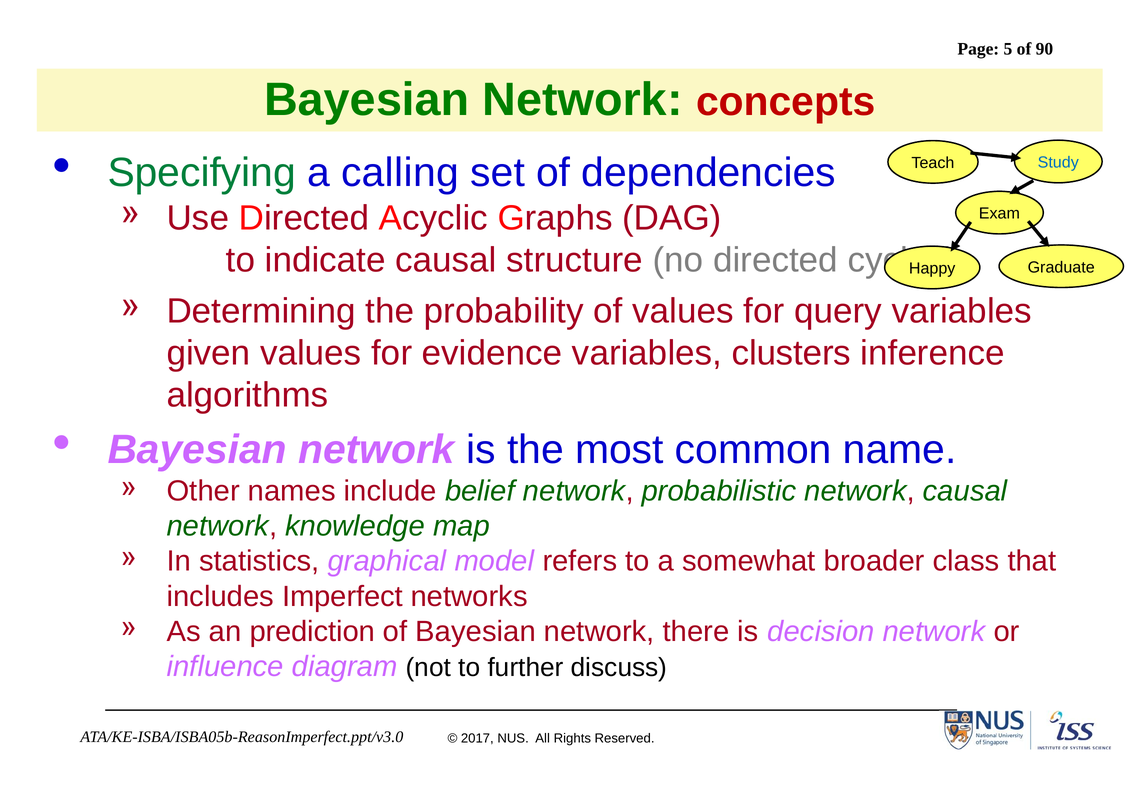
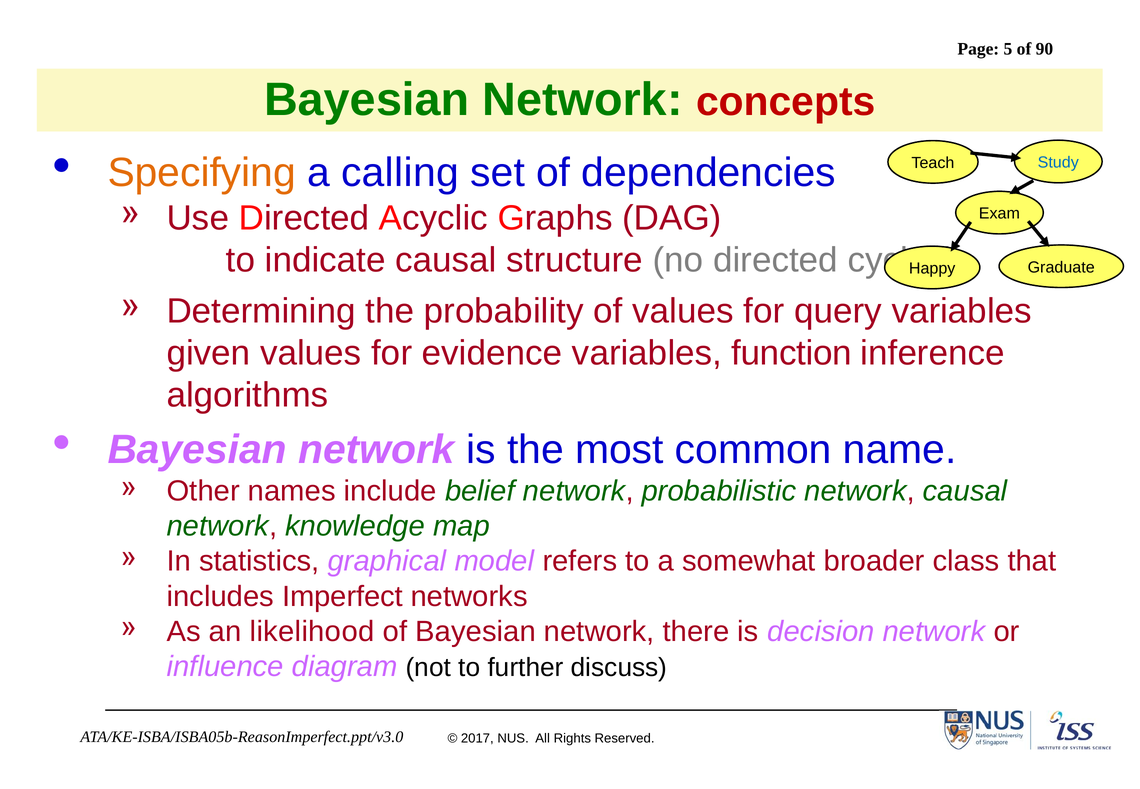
Specifying colour: green -> orange (202, 173)
clusters: clusters -> function (791, 353)
prediction: prediction -> likelihood (312, 632)
